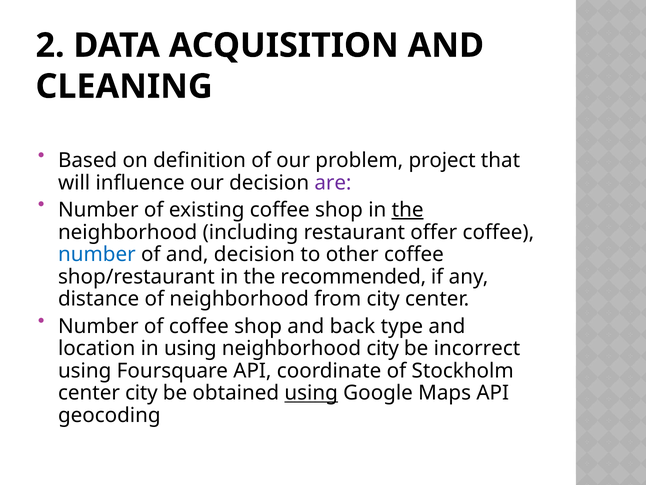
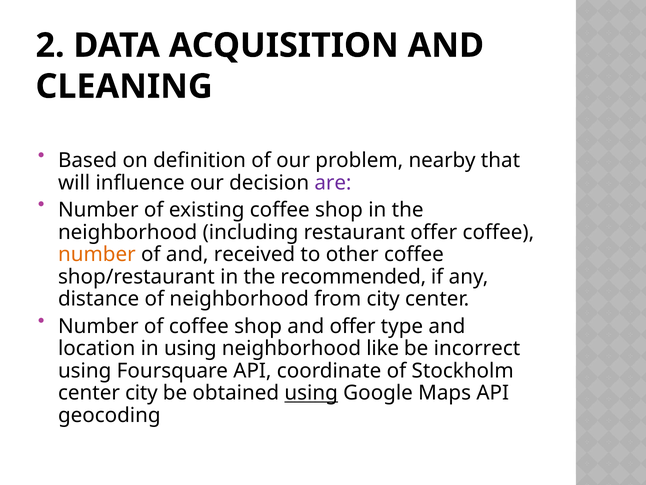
project: project -> nearby (442, 160)
the underline: present -> none (408, 210)
number colour: blue -> orange (97, 254)
and decision: decision -> received (254, 254)
and back: back -> offer (353, 326)
neighborhood city: city -> like (383, 348)
